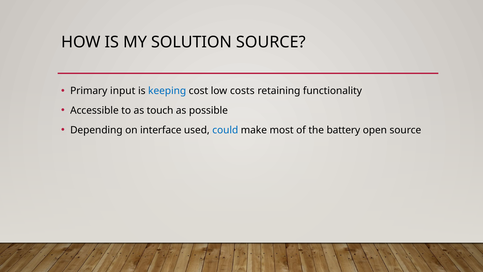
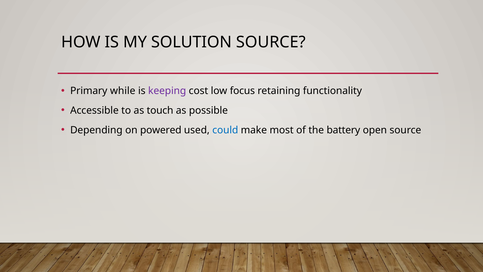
input: input -> while (123, 91)
keeping colour: blue -> purple (167, 91)
costs: costs -> focus (242, 91)
interface: interface -> powered (161, 130)
